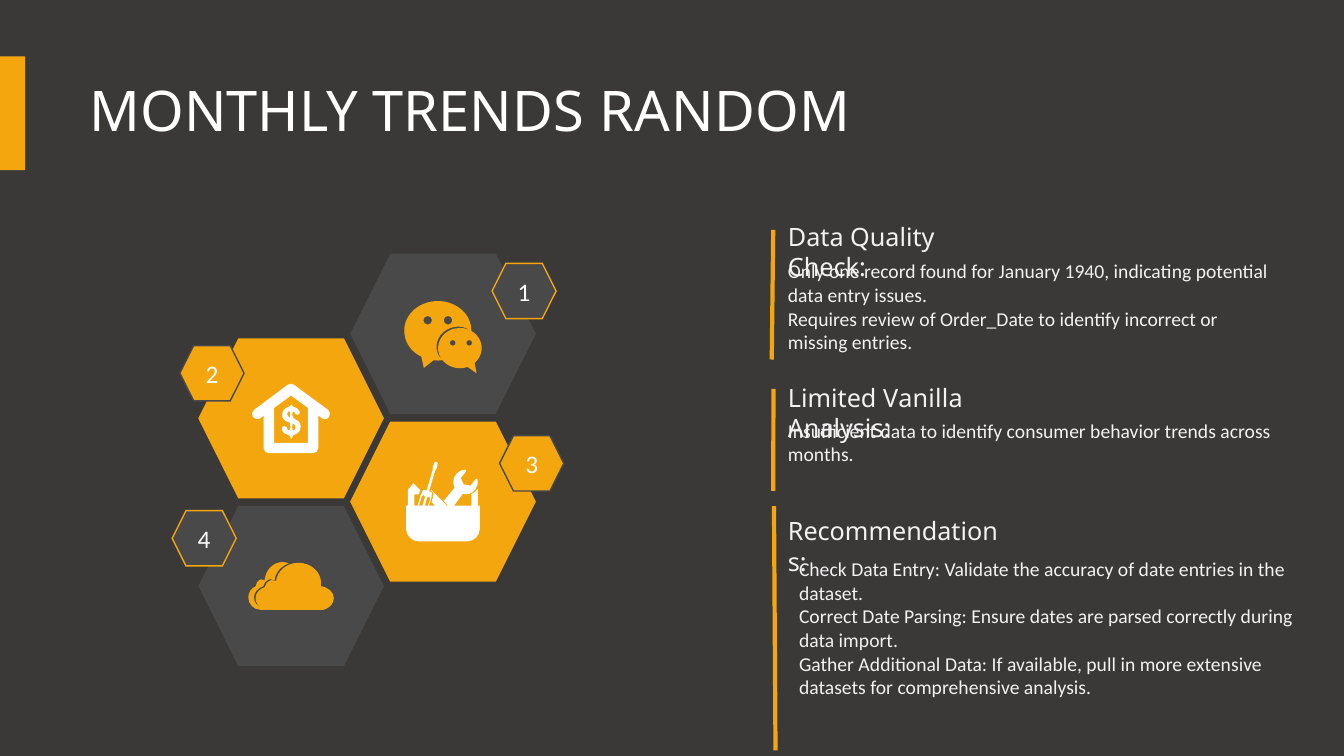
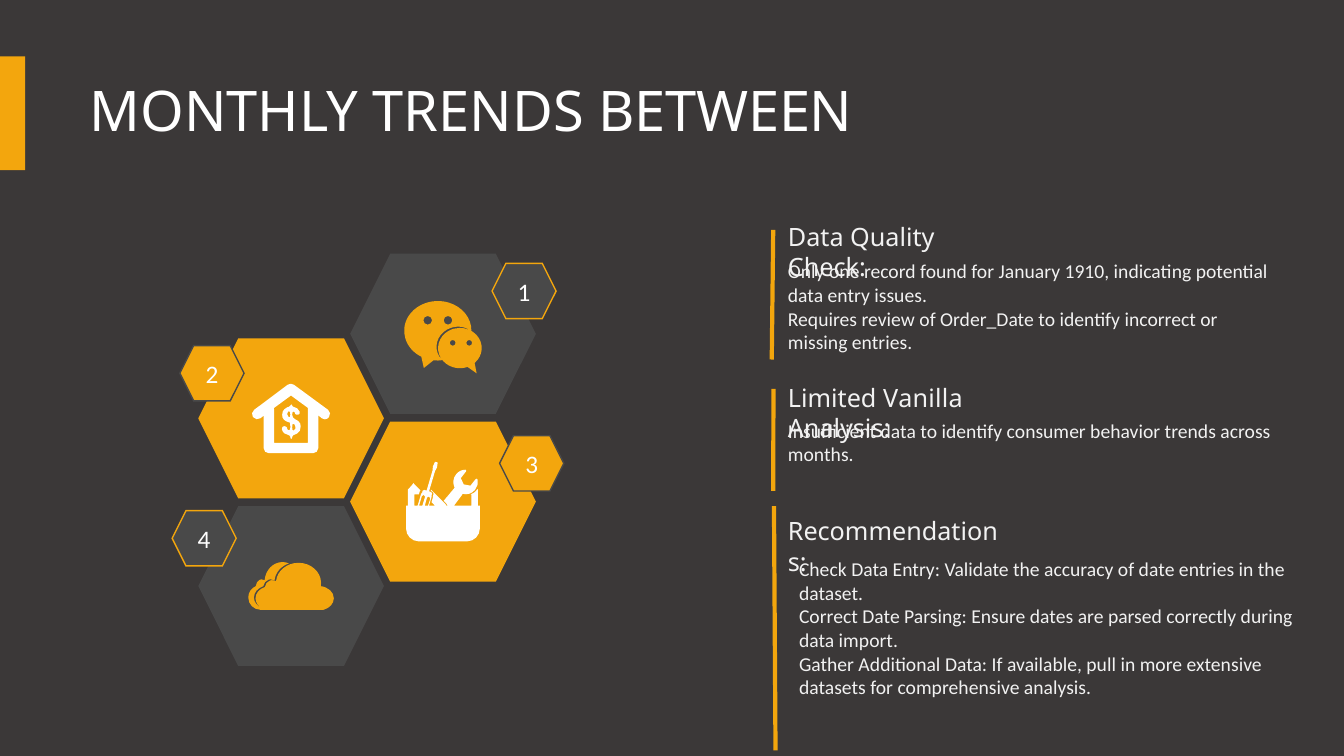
RANDOM: RANDOM -> BETWEEN (725, 113)
1940: 1940 -> 1910 (1087, 273)
